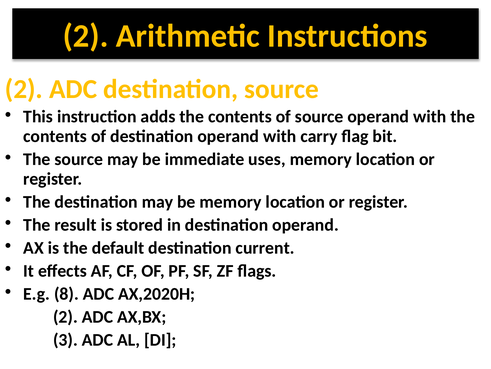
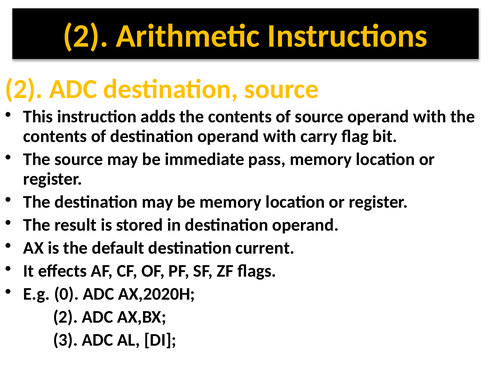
uses: uses -> pass (267, 159)
8: 8 -> 0 (66, 293)
